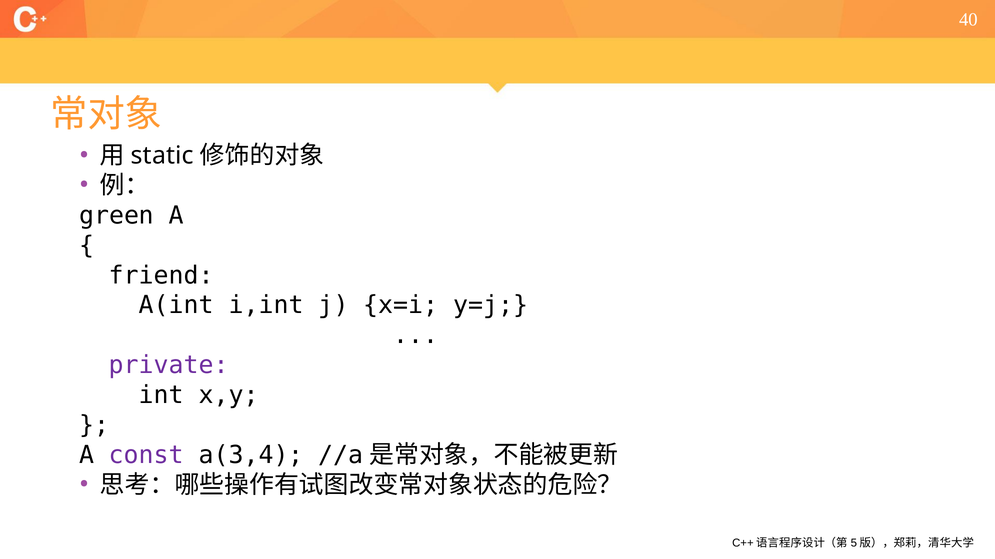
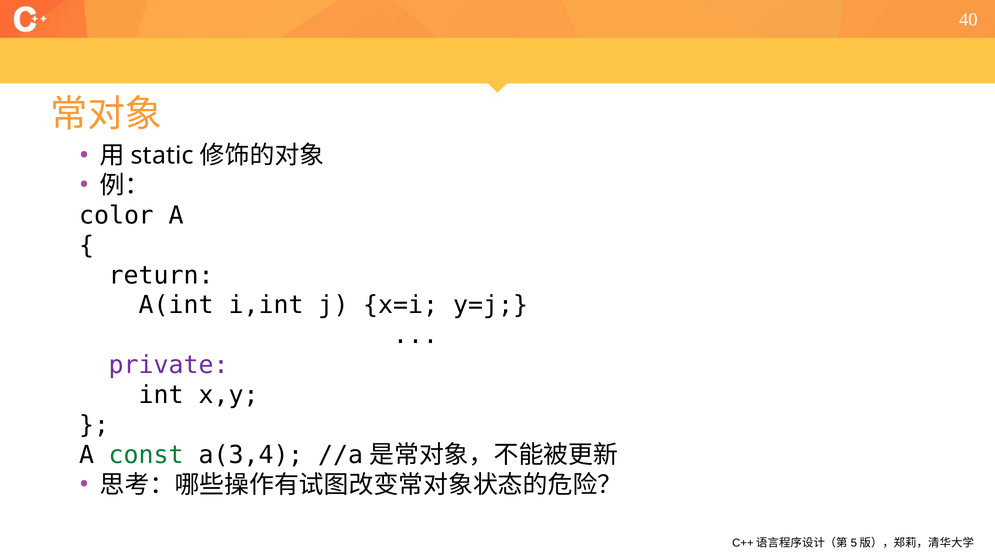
green: green -> color (117, 216)
friend: friend -> return (161, 276)
const colour: purple -> green (146, 455)
